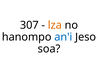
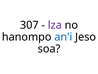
lza colour: orange -> purple (55, 25)
